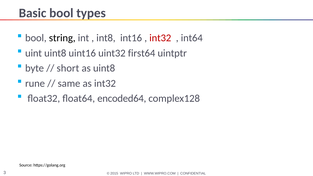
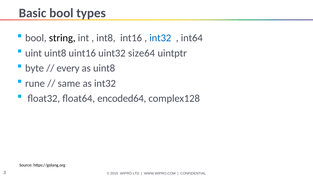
int32 colour: red -> blue (160, 38)
first64: first64 -> size64 (142, 53)
short: short -> every (68, 68)
